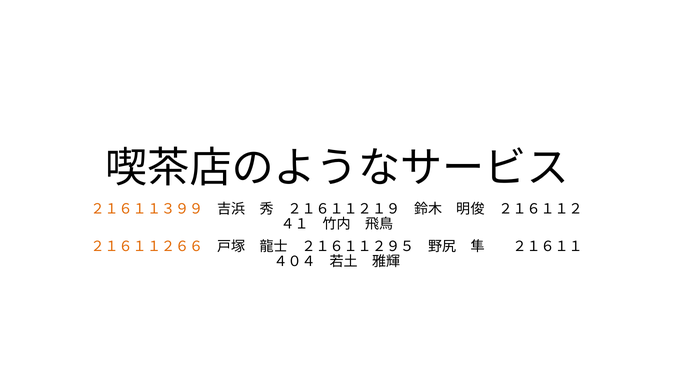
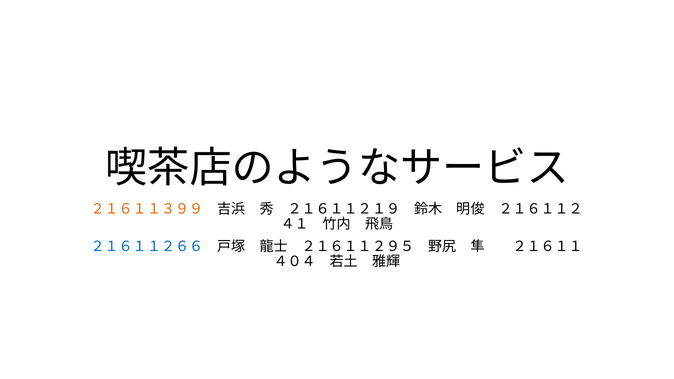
２１６１１２６６ colour: orange -> blue (147, 247)
